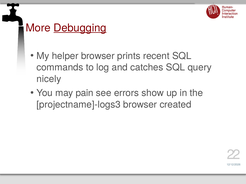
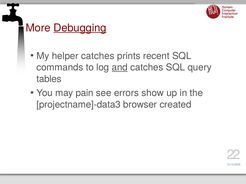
helper browser: browser -> catches (98, 56)
and underline: none -> present (120, 68)
nicely: nicely -> tables (49, 79)
projectname]-logs3: projectname]-logs3 -> projectname]-data3 (79, 105)
